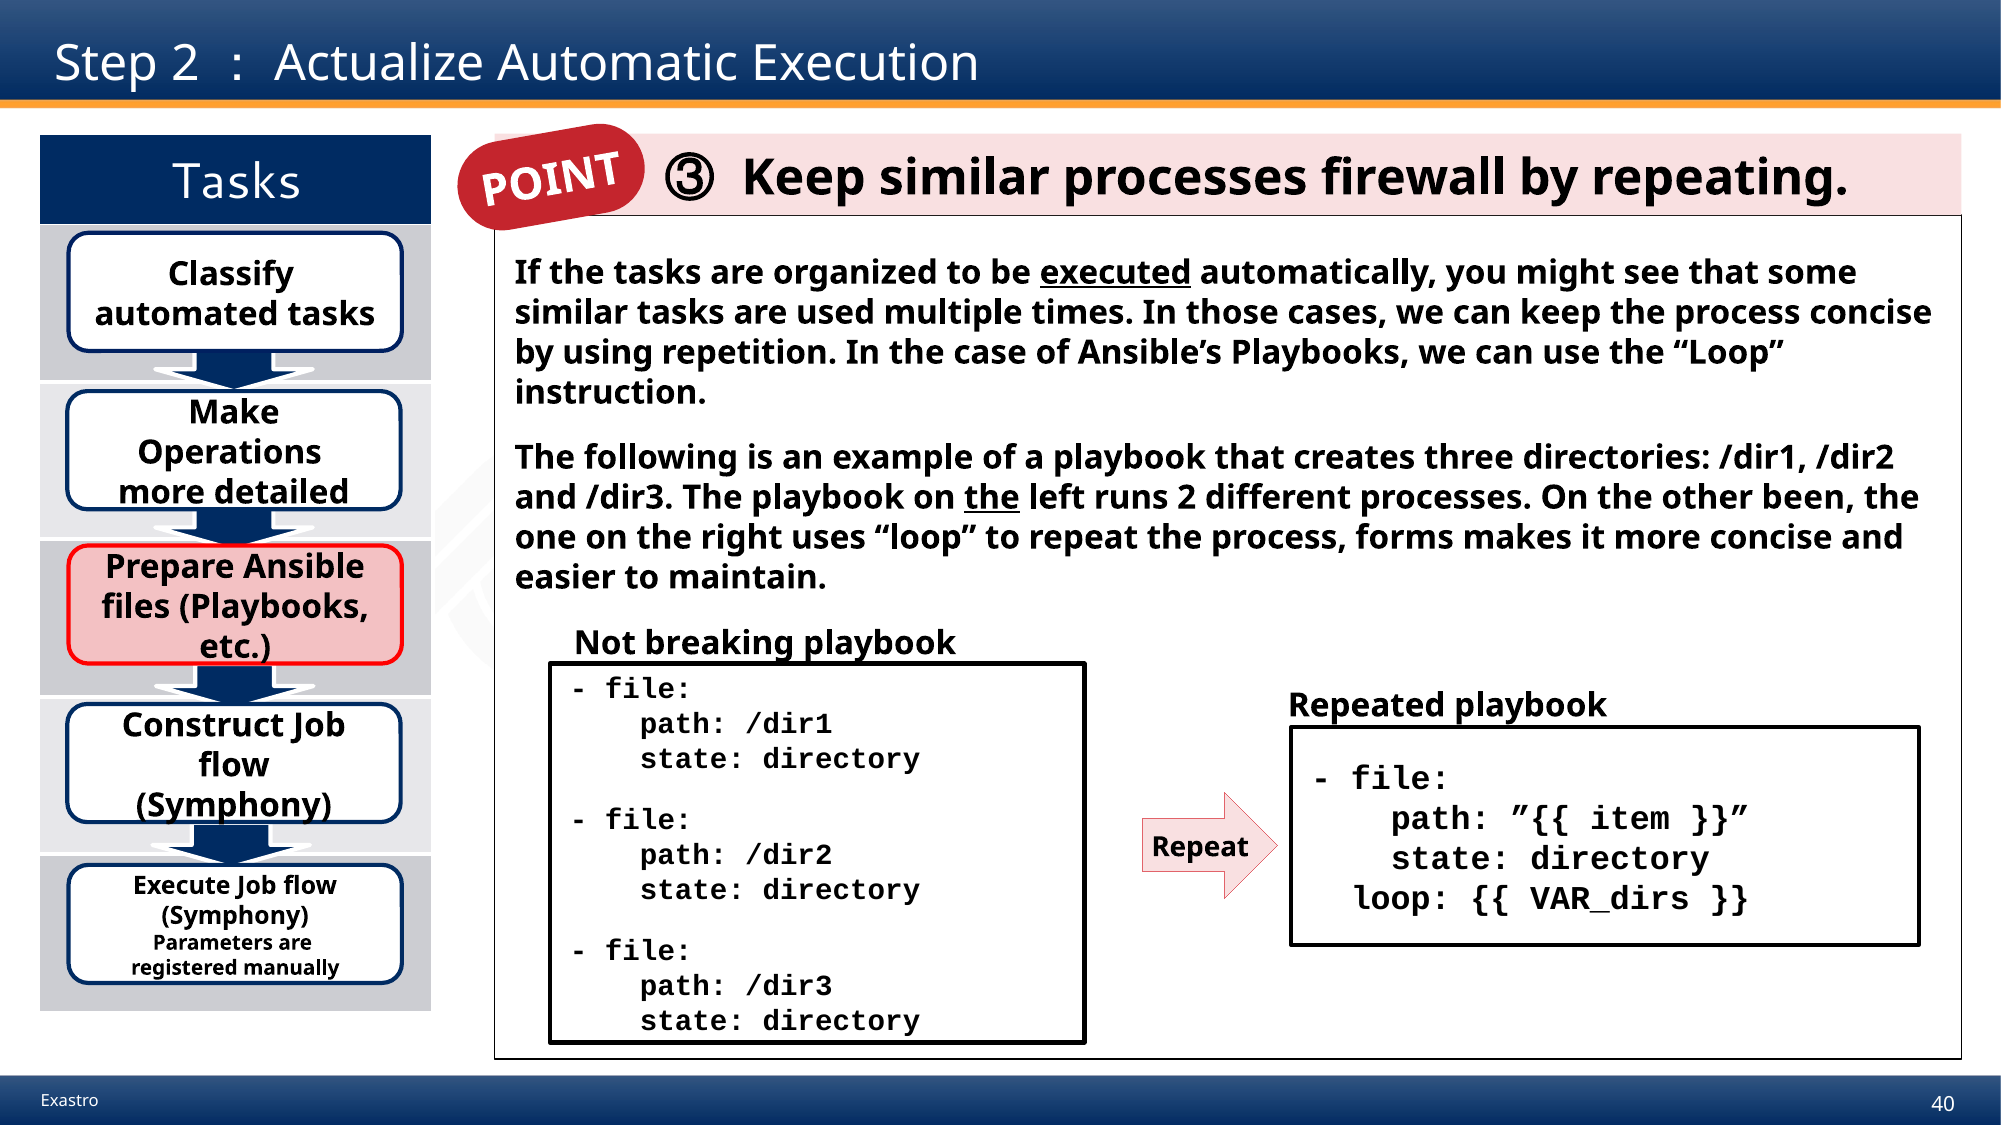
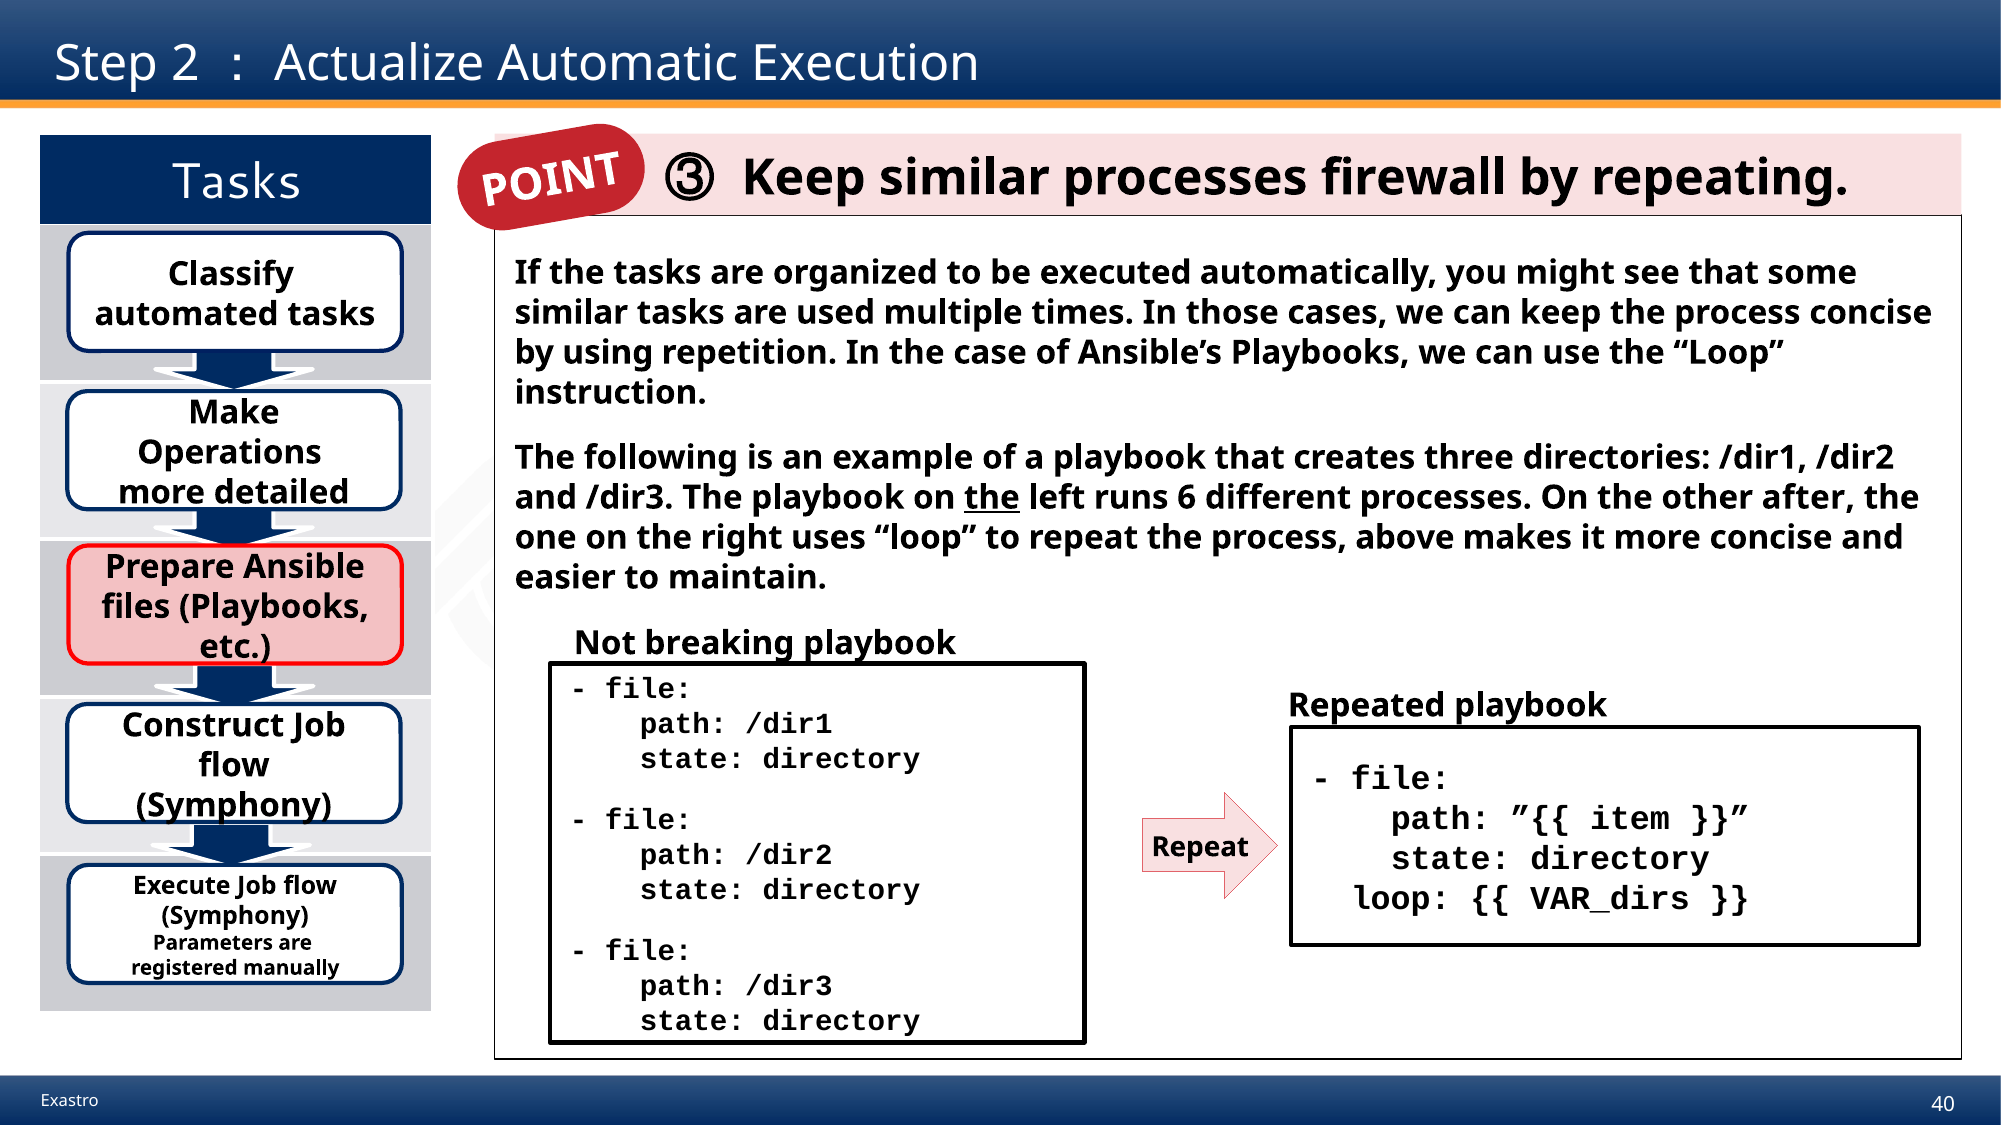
executed underline: present -> none (1116, 273)
runs 2: 2 -> 6 (1187, 498)
been: been -> after (1808, 498)
forms: forms -> above (1405, 538)
